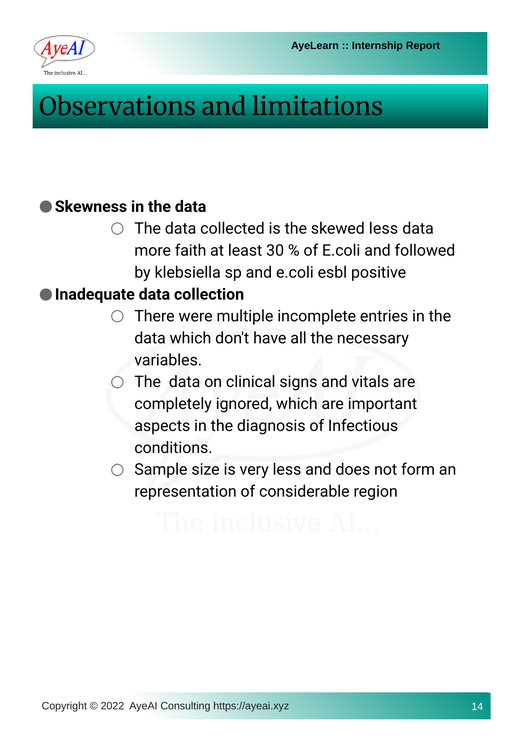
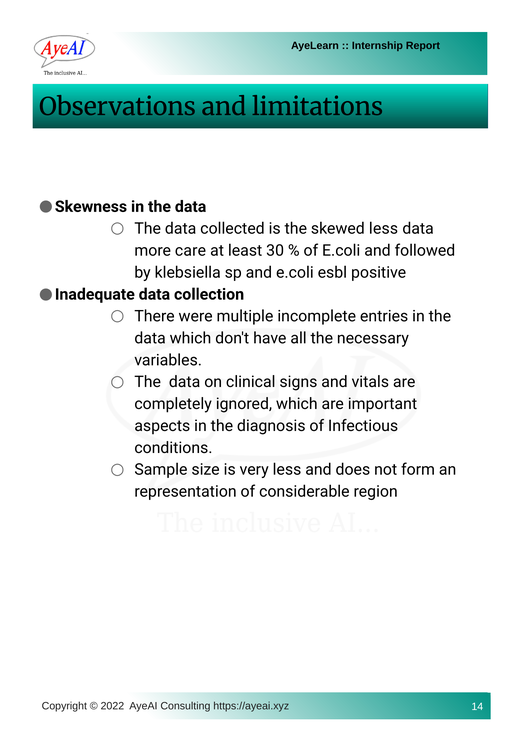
faith: faith -> care (191, 251)
